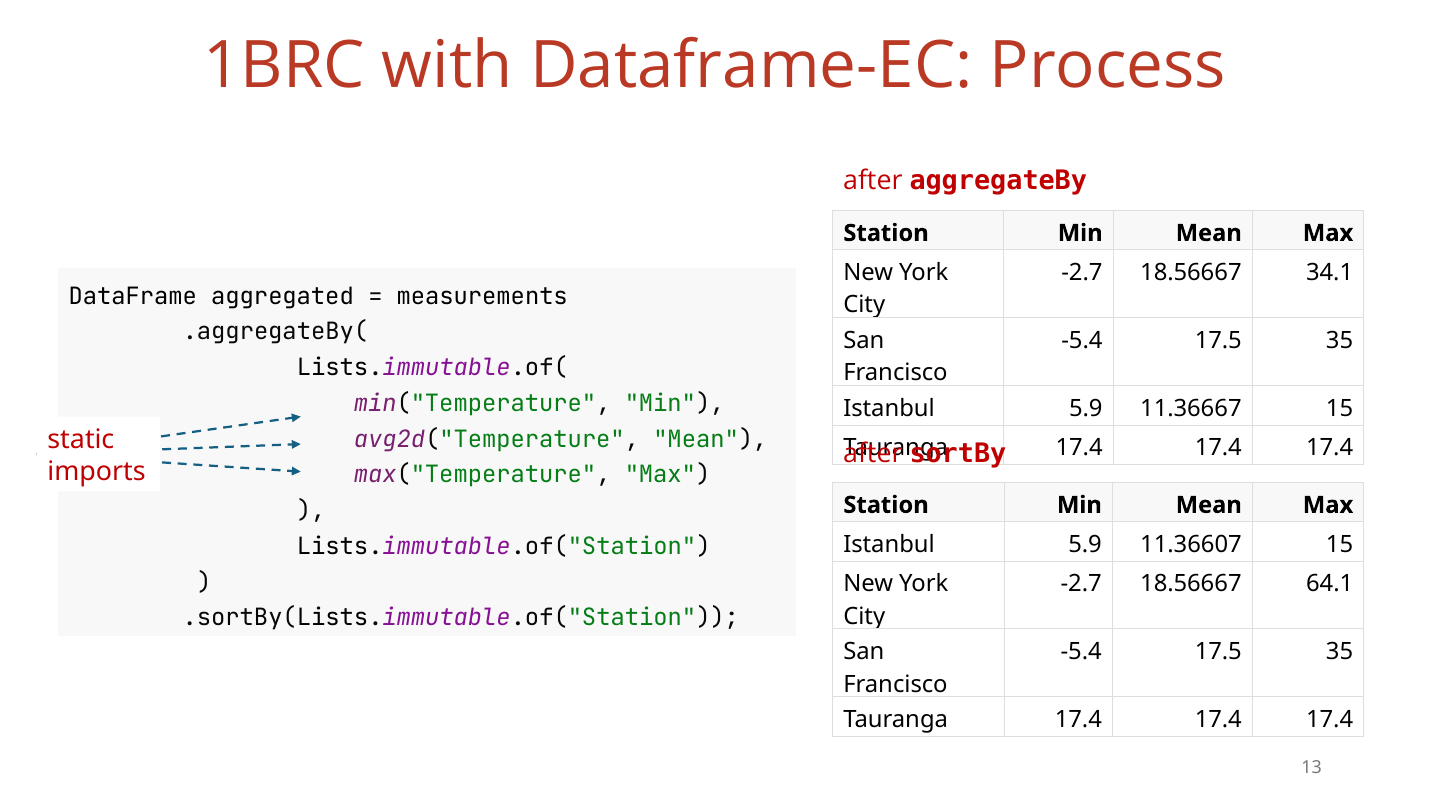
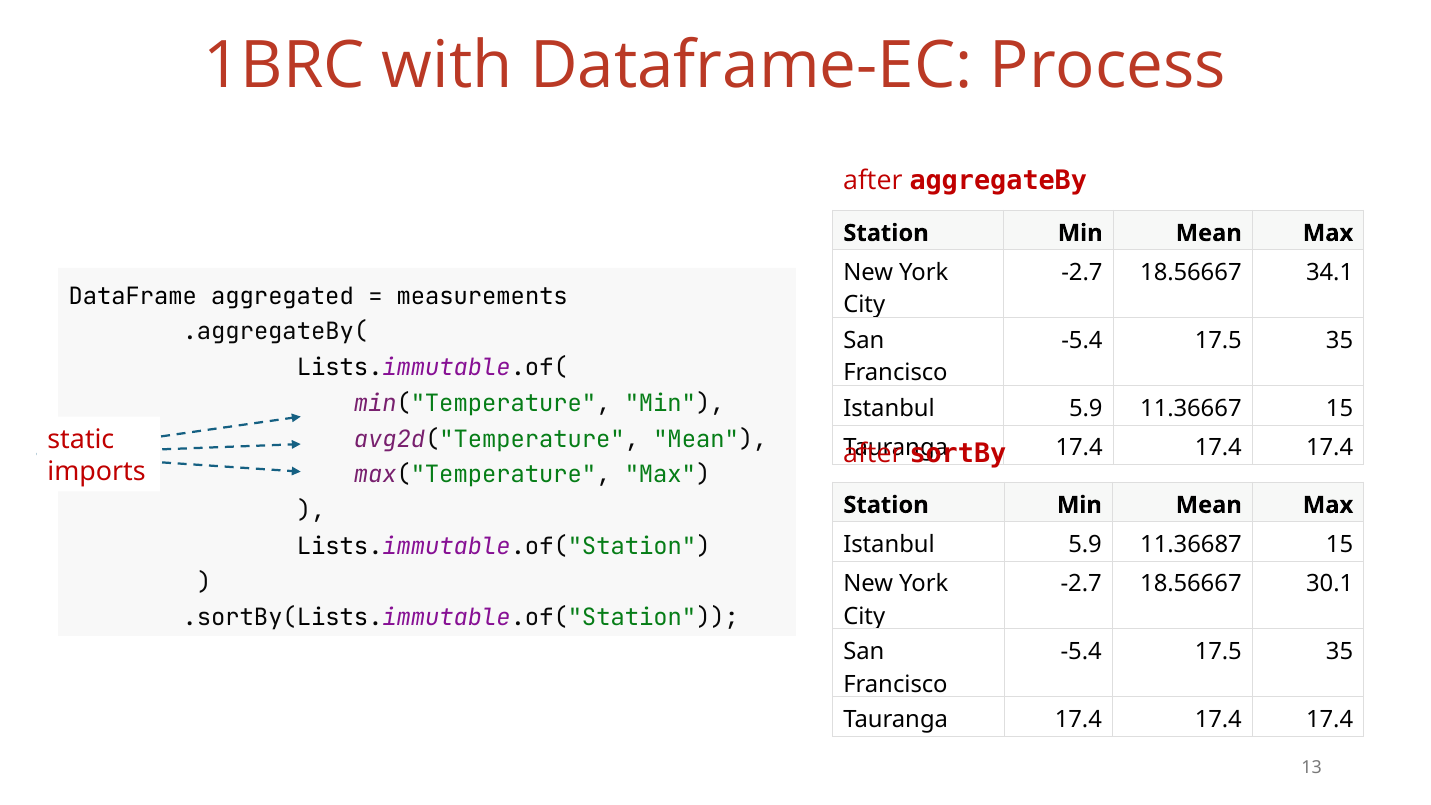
11.36607: 11.36607 -> 11.36687 (1191, 544)
64.1: 64.1 -> 30.1 (1330, 584)
